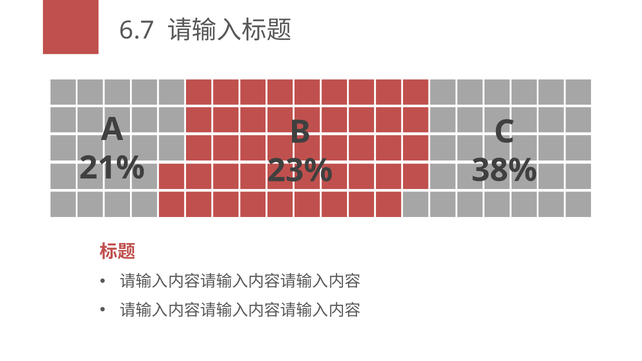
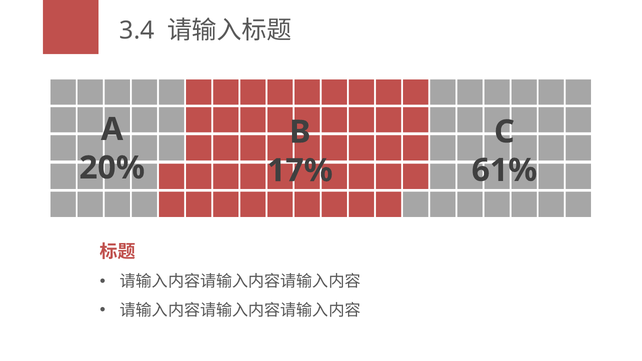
6.7: 6.7 -> 3.4 (137, 31)
21%: 21% -> 20% (112, 168)
38%: 38% -> 61% (504, 170)
23%: 23% -> 17% (300, 171)
